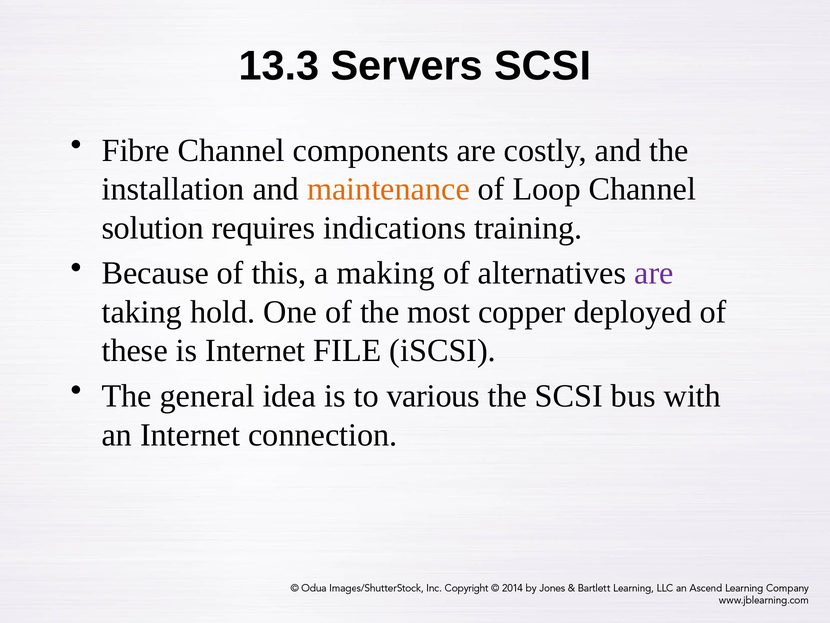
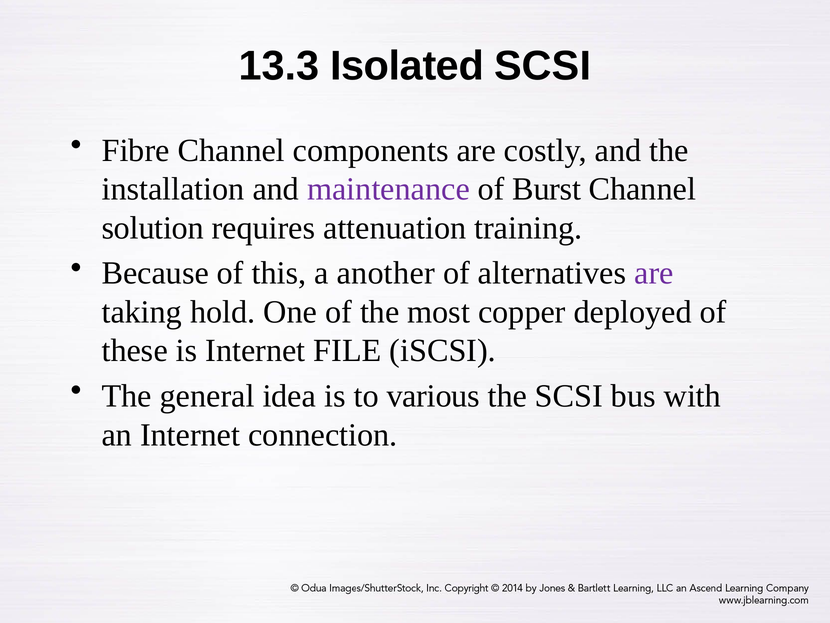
Servers: Servers -> Isolated (407, 66)
maintenance colour: orange -> purple (388, 189)
Loop: Loop -> Burst (547, 189)
indications: indications -> attenuation (395, 228)
making: making -> another (386, 273)
